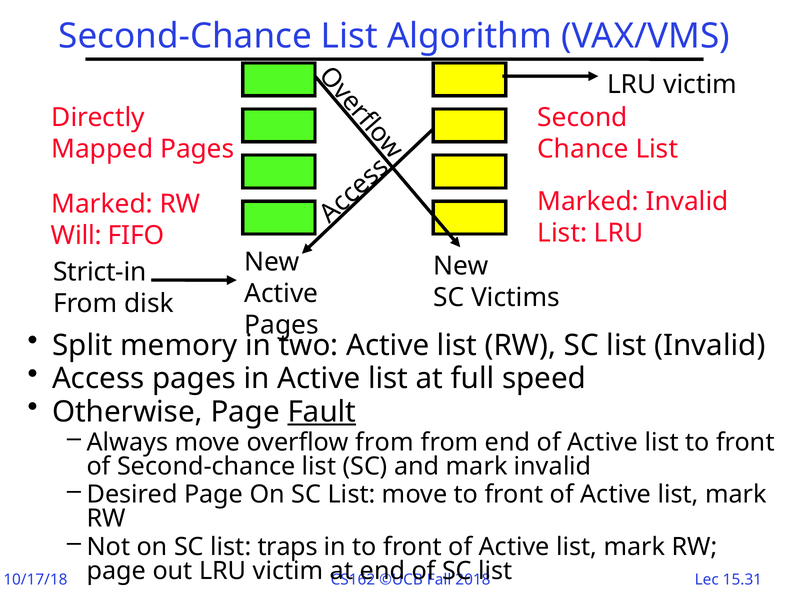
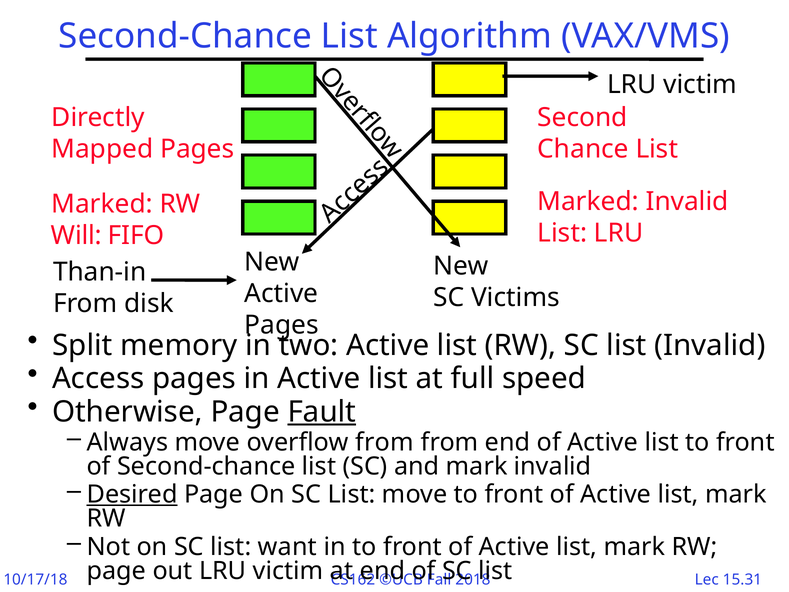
Strict-in: Strict-in -> Than-in (100, 272)
Desired underline: none -> present (132, 494)
traps: traps -> want (287, 547)
